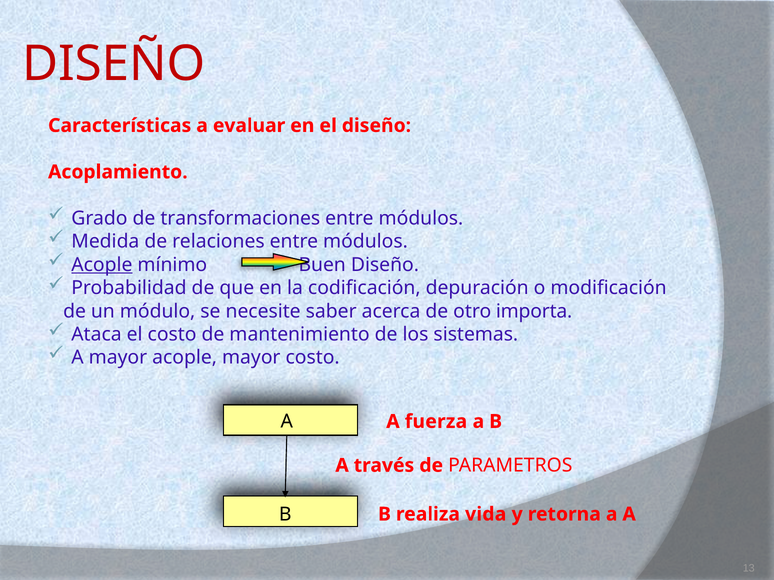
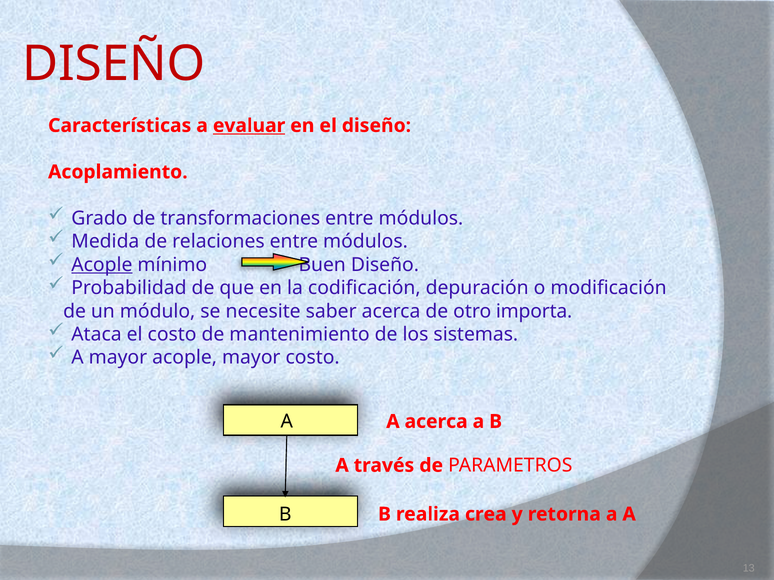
evaluar underline: none -> present (249, 126)
A fuerza: fuerza -> acerca (436, 422)
vida: vida -> crea (486, 515)
